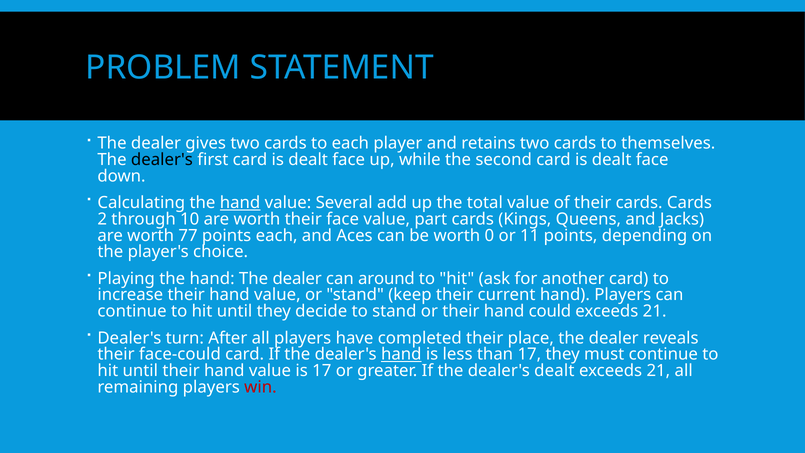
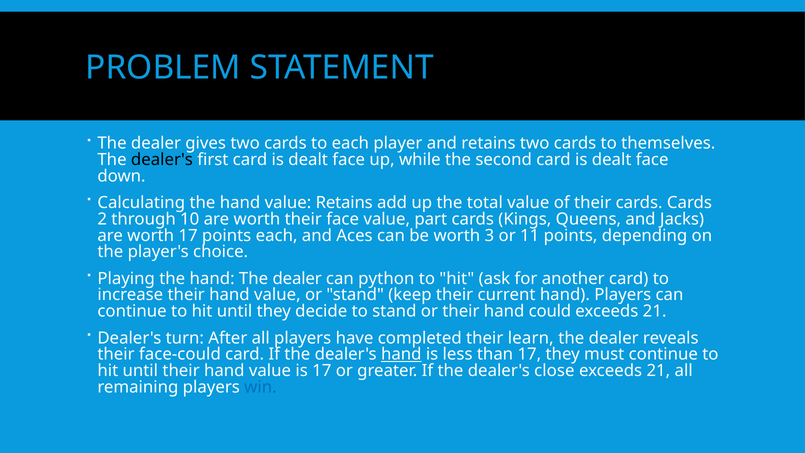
hand underline: present -> none (240, 203)
value Several: Several -> Retains (344, 203)
worth 77: 77 -> 17 (188, 235)
0: 0 -> 3 (489, 235)
around: around -> python (386, 279)
place: place -> learn (531, 338)
dealer's dealt: dealt -> close (554, 371)
win colour: red -> blue (260, 387)
